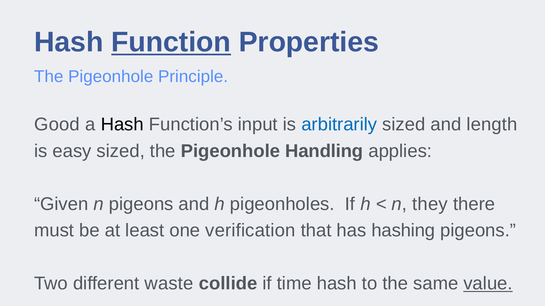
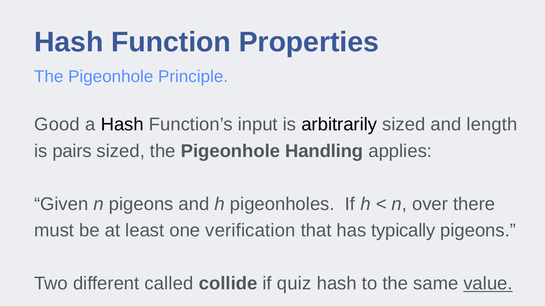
Function underline: present -> none (171, 42)
arbitrarily colour: blue -> black (339, 125)
easy: easy -> pairs (72, 151)
they: they -> over (430, 204)
hashing: hashing -> typically (403, 231)
waste: waste -> called (169, 284)
time: time -> quiz (294, 284)
